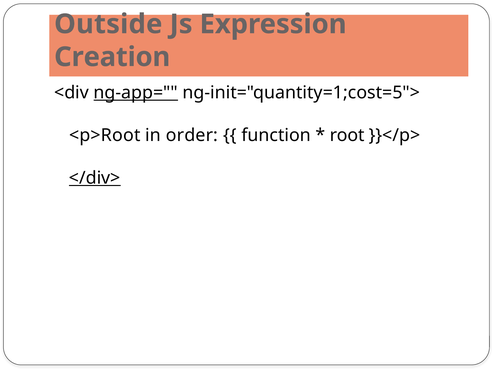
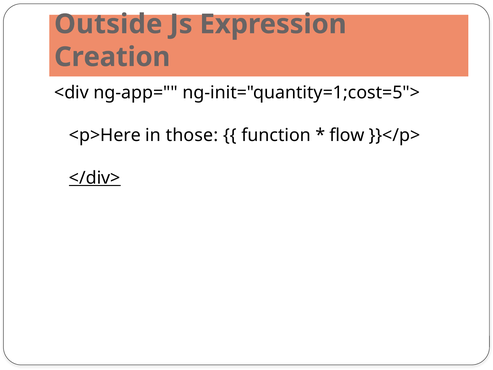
ng-app= underline: present -> none (136, 92)
<p>Root: <p>Root -> <p>Here (105, 135)
order: order -> those (192, 135)
root: root -> flow (347, 135)
